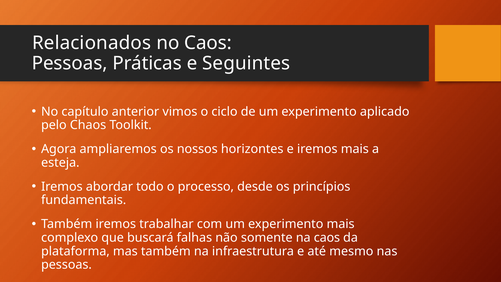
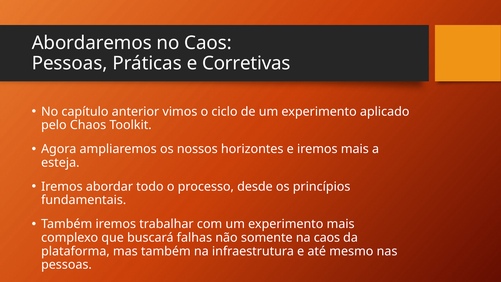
Relacionados: Relacionados -> Abordaremos (92, 43)
Seguintes: Seguintes -> Corretivas (246, 63)
